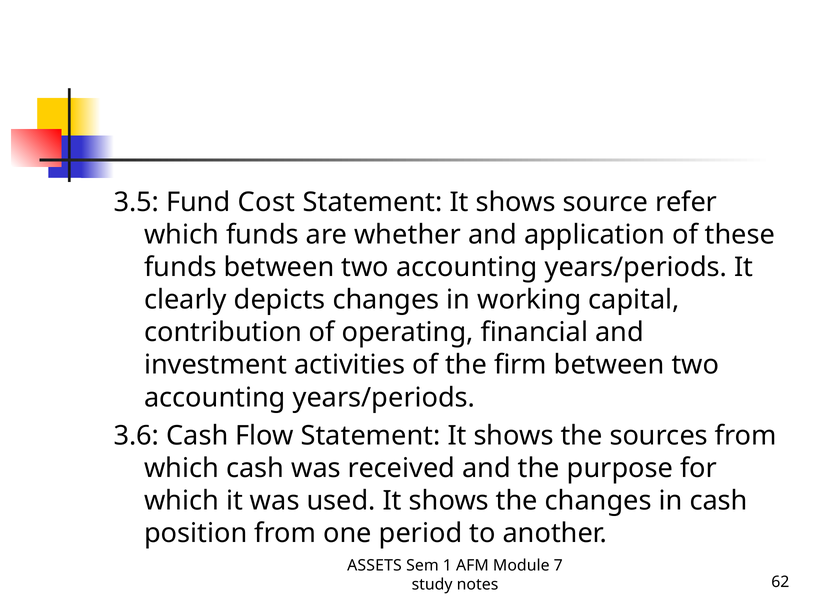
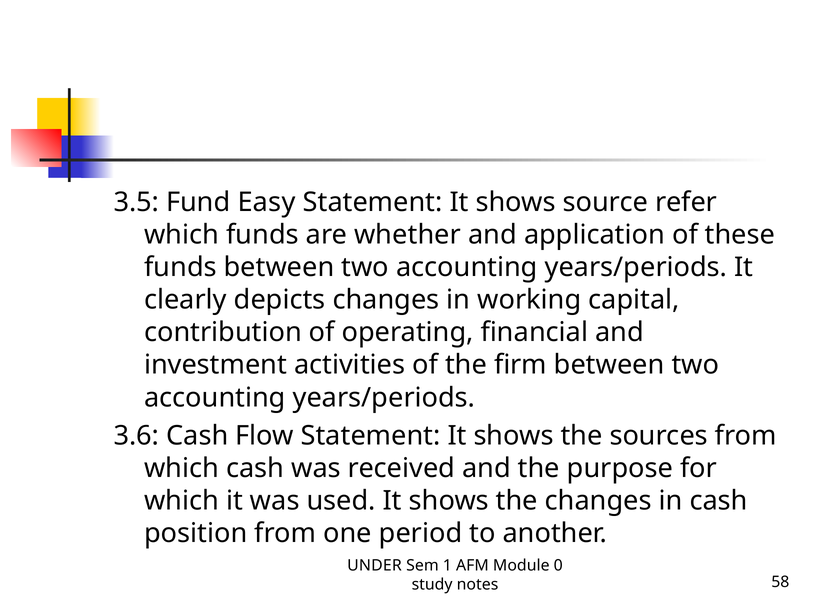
Cost: Cost -> Easy (267, 202)
ASSETS: ASSETS -> UNDER (374, 566)
7: 7 -> 0 (558, 566)
62: 62 -> 58 (780, 582)
